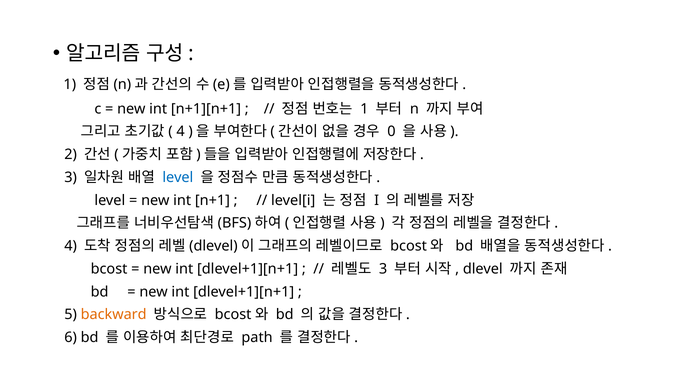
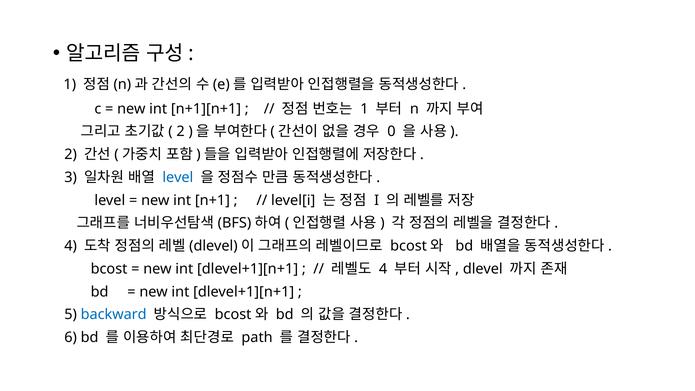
4: 4 -> 2 (181, 132)
3: 3 -> 4 (383, 269)
backward colour: orange -> blue (114, 315)
